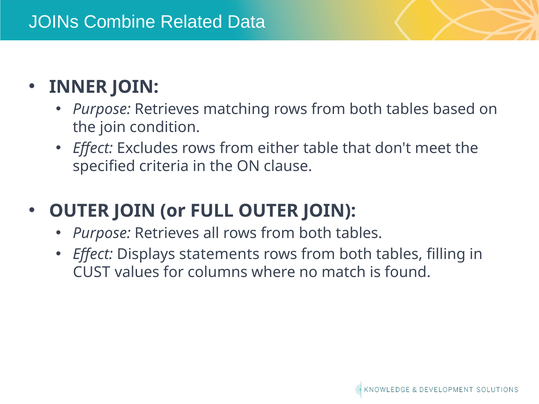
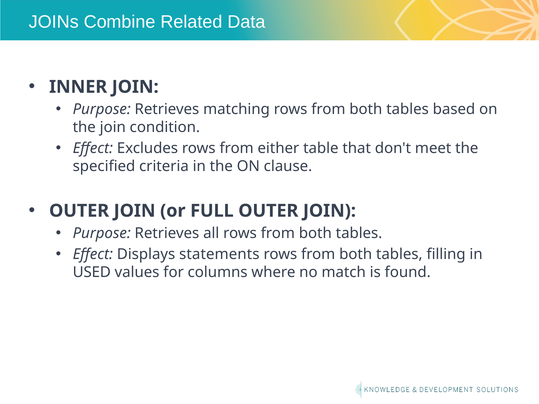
CUST: CUST -> USED (92, 272)
